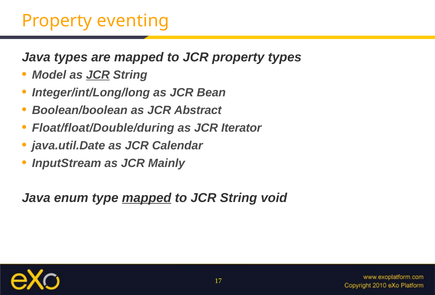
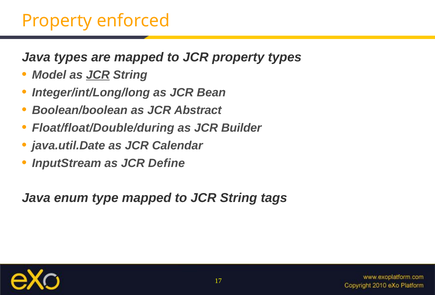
eventing: eventing -> enforced (133, 21)
Iterator: Iterator -> Builder (241, 128)
Mainly: Mainly -> Define (166, 163)
mapped underline: present -> none (147, 198)
void: void -> tags (274, 198)
